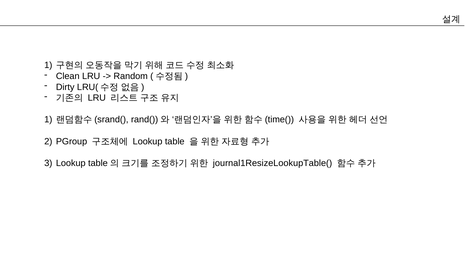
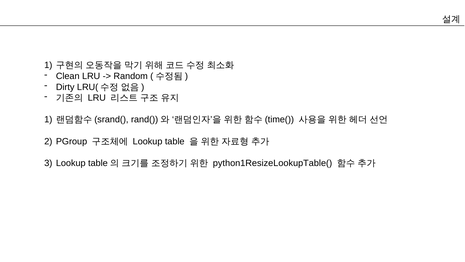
journal1ResizeLookupTable(: journal1ResizeLookupTable( -> python1ResizeLookupTable( (273, 163)
